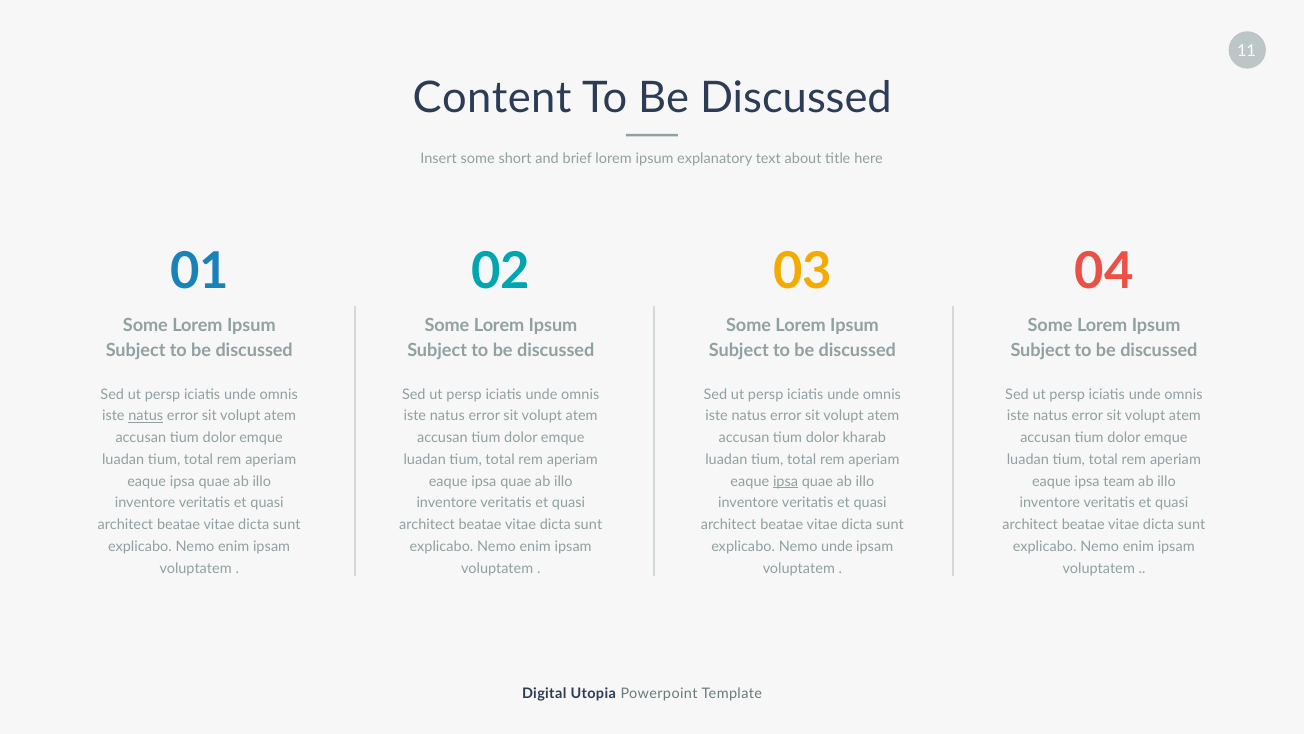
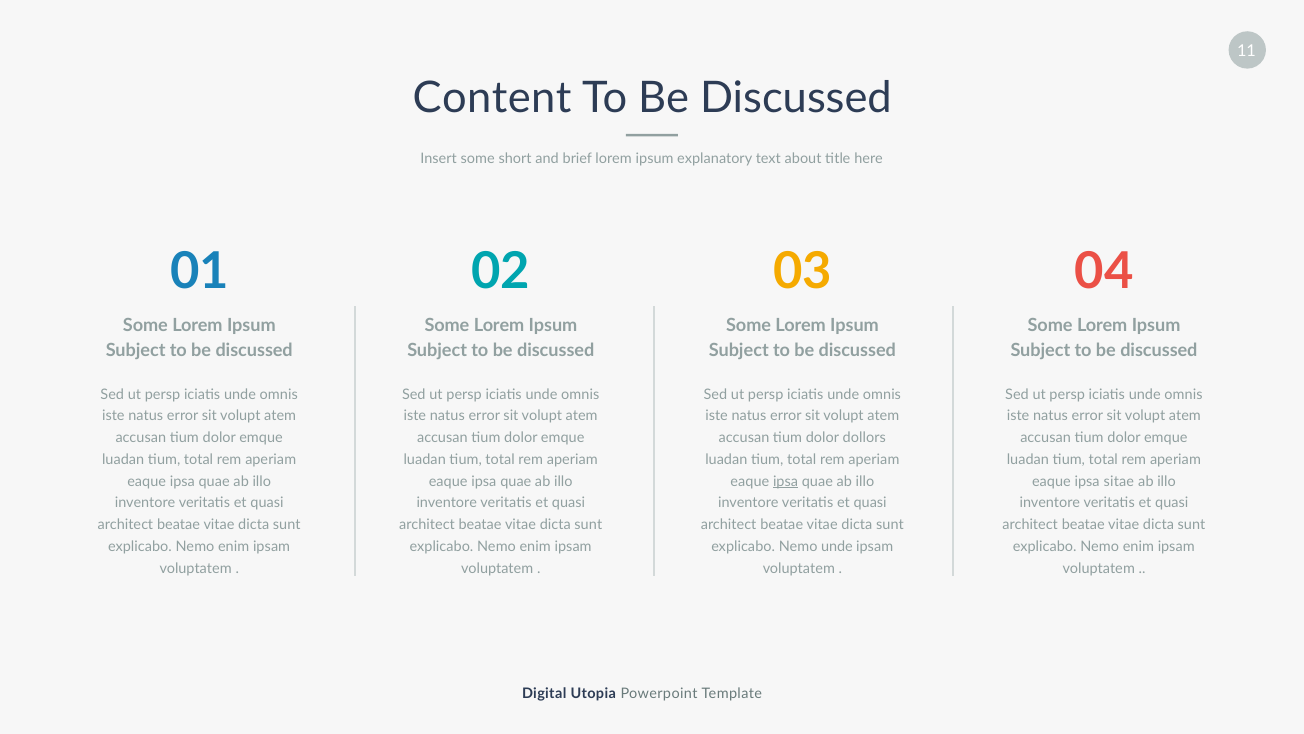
natus underline: present -> none (146, 416)
kharab: kharab -> dollors (864, 438)
team: team -> sitae (1119, 481)
